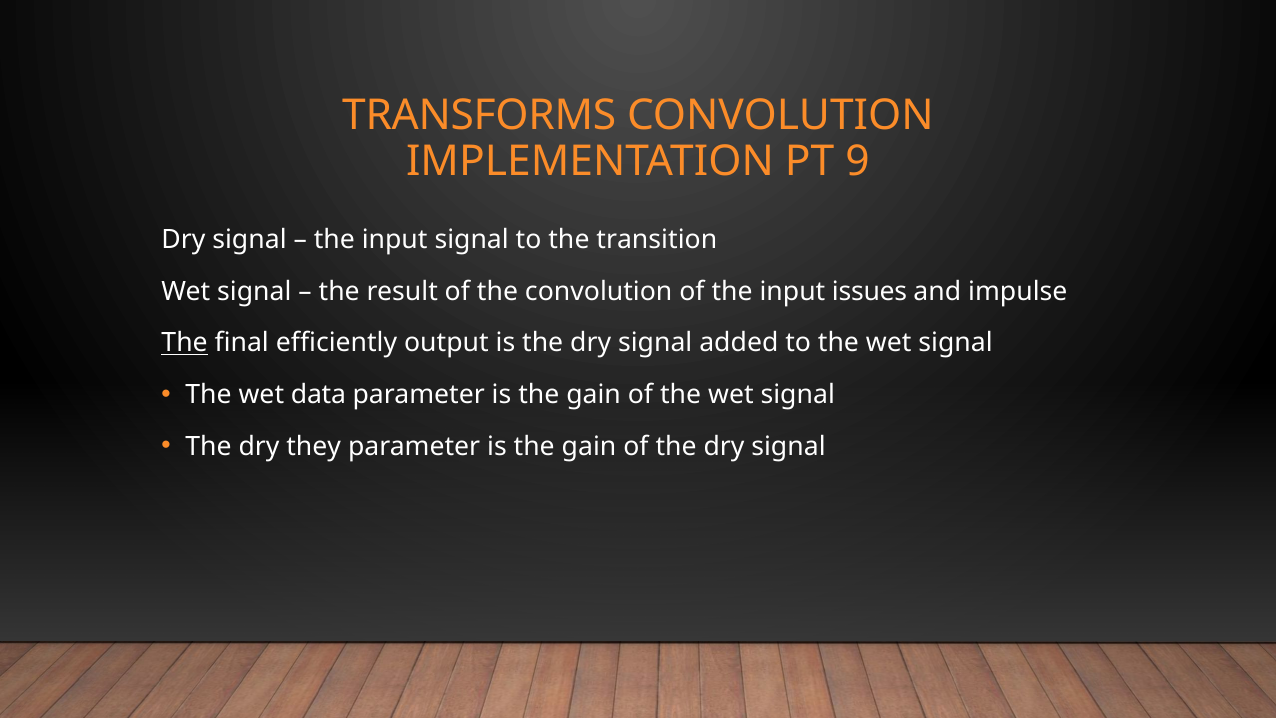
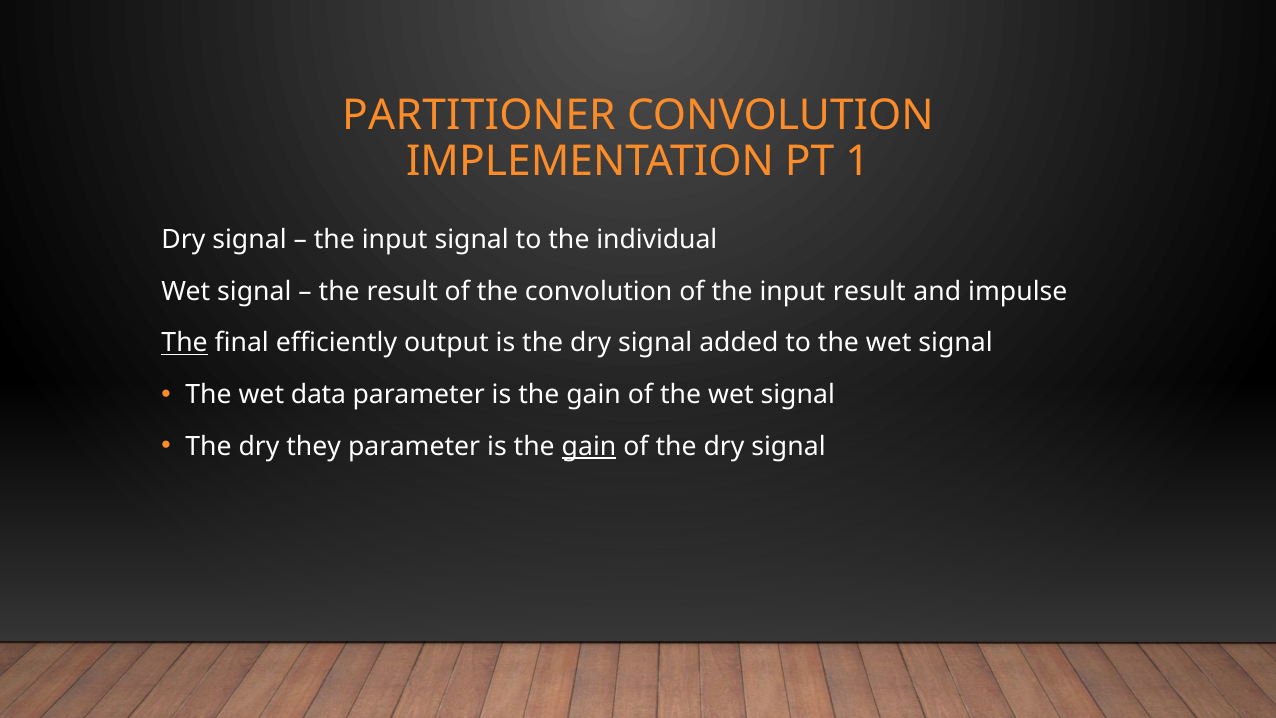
TRANSFORMS: TRANSFORMS -> PARTITIONER (479, 116)
9: 9 -> 1 (858, 162)
transition: transition -> individual (657, 240)
input issues: issues -> result (869, 292)
gain underline: none -> present (589, 446)
